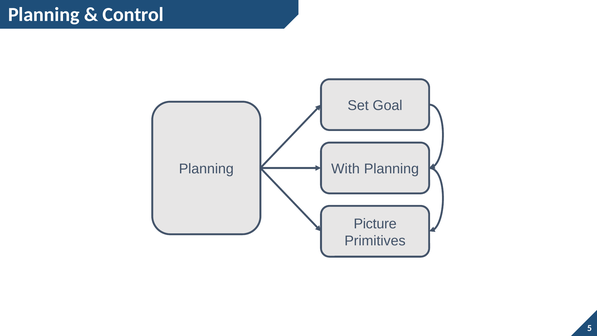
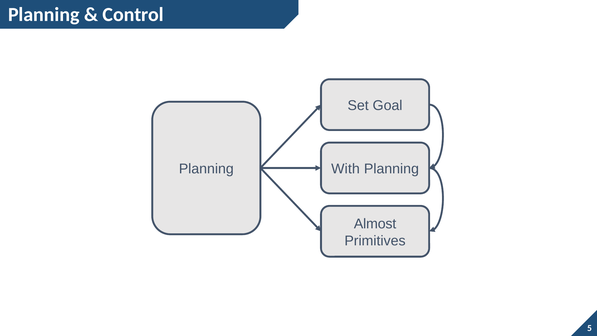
Picture: Picture -> Almost (375, 224)
